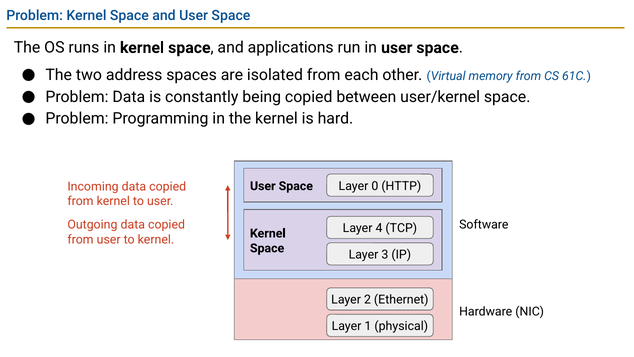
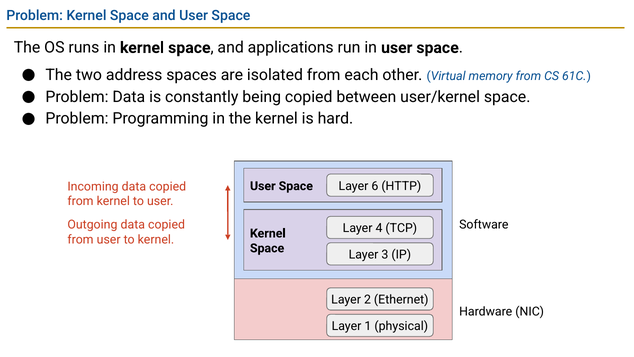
0: 0 -> 6 (375, 186)
